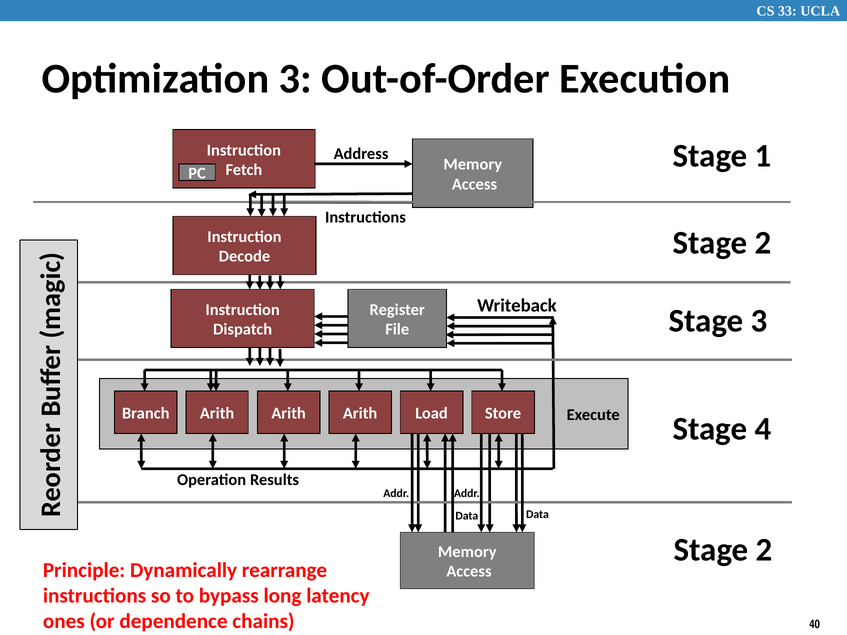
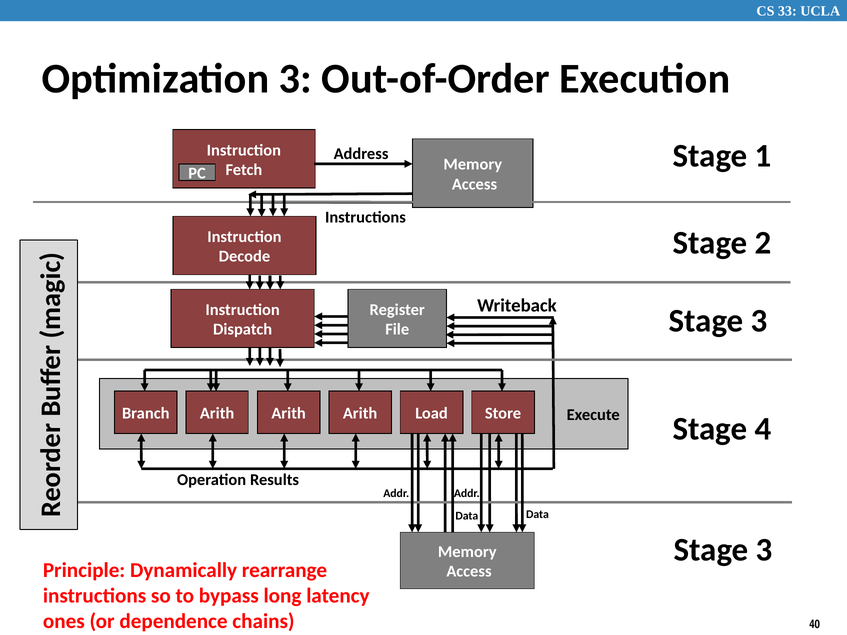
2: 2 -> 3 (764, 550)
